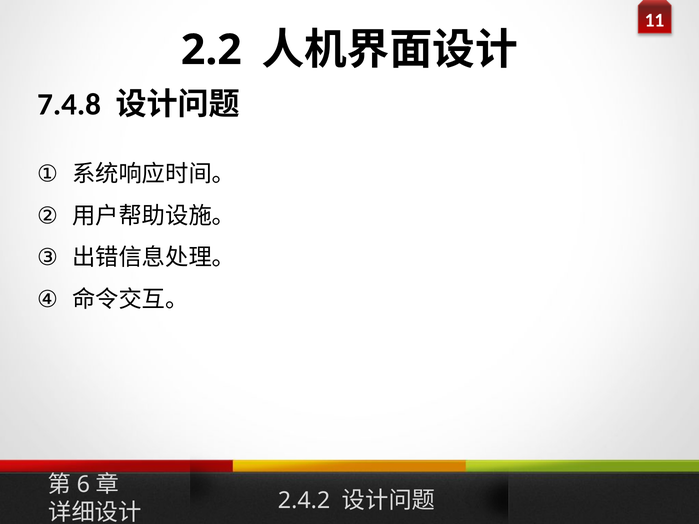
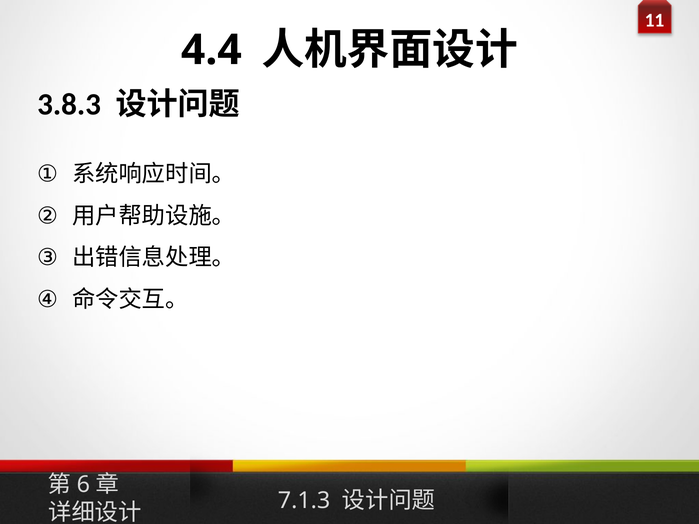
2.2: 2.2 -> 4.4 (211, 50)
7.4.8: 7.4.8 -> 3.8.3 (69, 105)
2.4.2: 2.4.2 -> 7.1.3 (304, 501)
